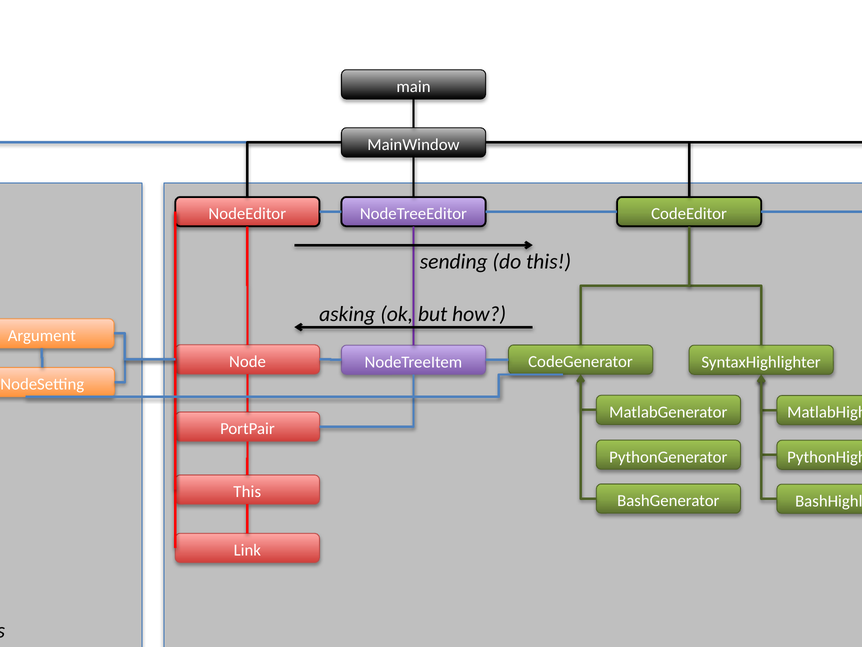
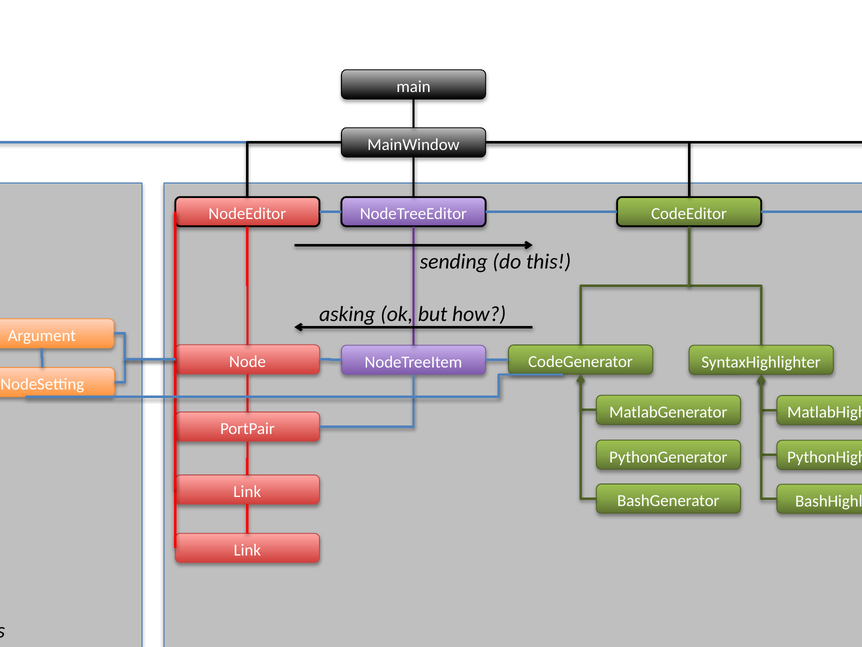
This: This -> Link (247, 491)
